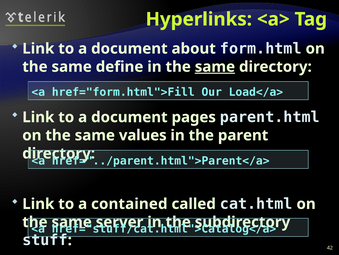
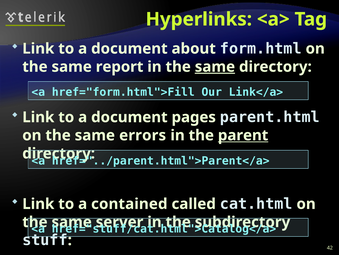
define: define -> report (120, 67)
Load</a>: Load</a> -> Link</a> (256, 92)
values: values -> errors (143, 135)
parent underline: none -> present (243, 135)
